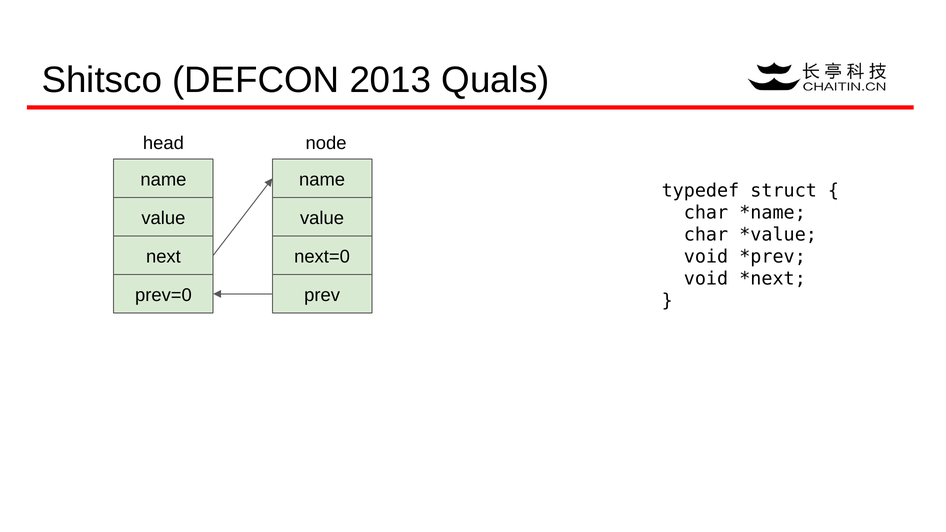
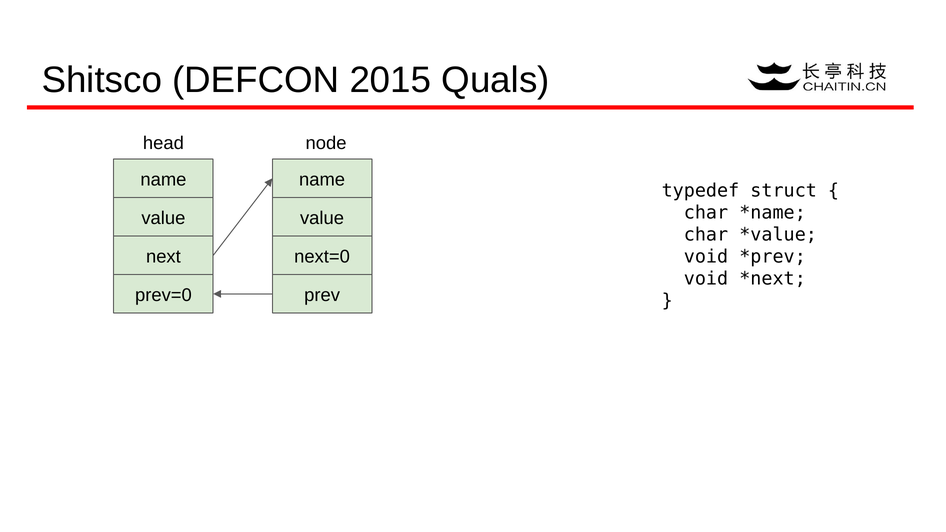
2013: 2013 -> 2015 (390, 80)
